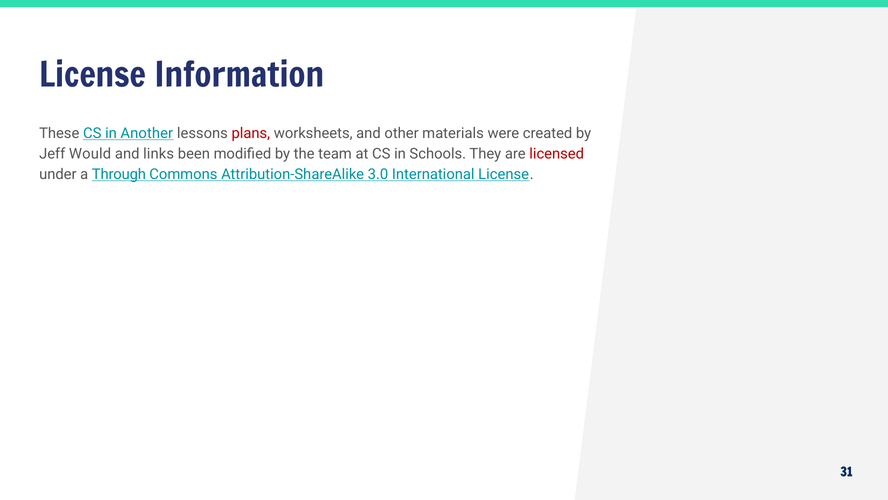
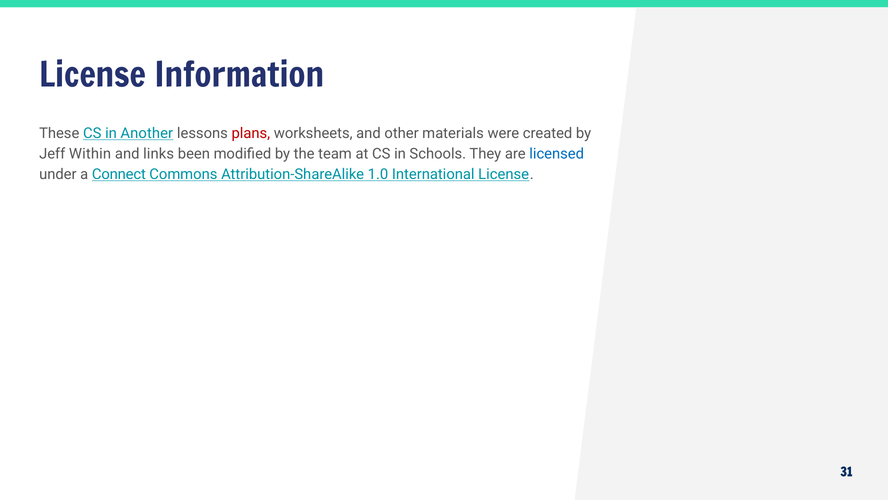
Would: Would -> Within (90, 154)
licensed colour: red -> blue (557, 154)
Through: Through -> Connect (119, 174)
3.0: 3.0 -> 1.0 (378, 174)
